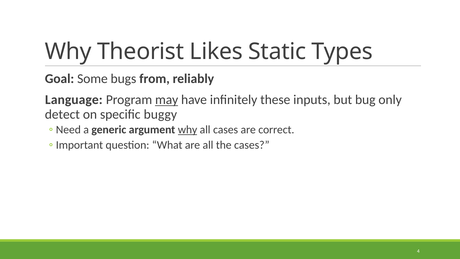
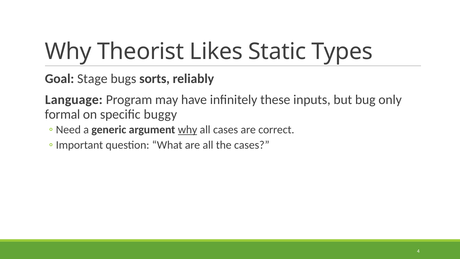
Some: Some -> Stage (92, 79)
from: from -> sorts (155, 79)
may underline: present -> none (167, 100)
detect: detect -> formal (62, 114)
